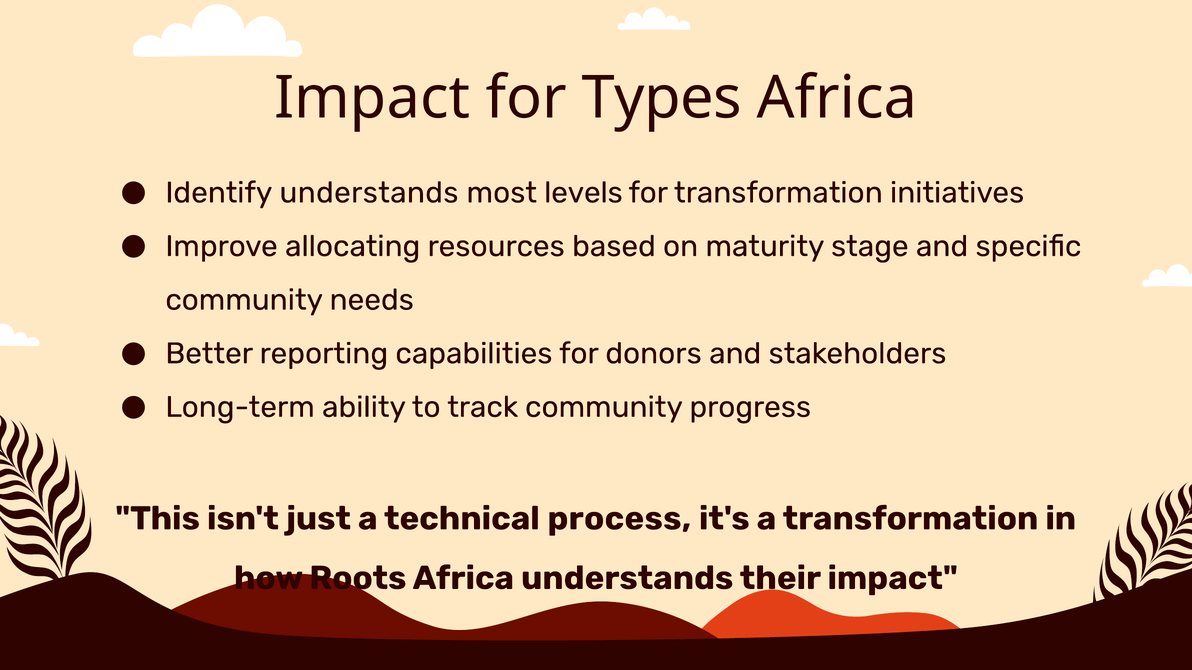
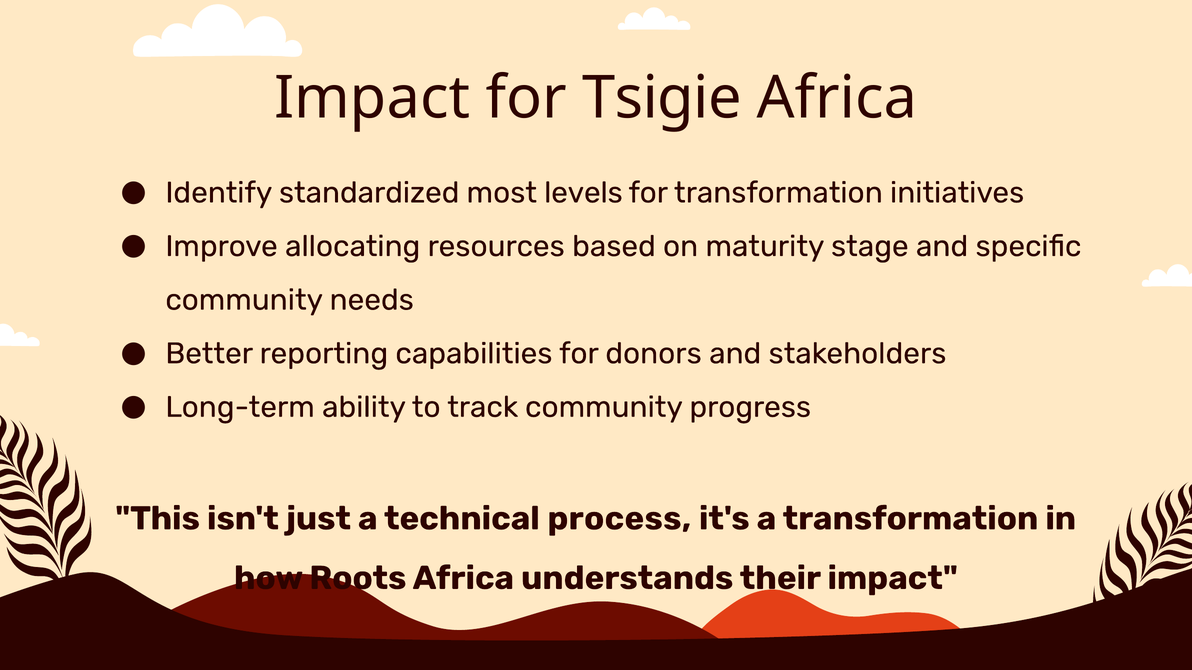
Types: Types -> Tsigie (662, 98)
Identify understands: understands -> standardized (369, 193)
